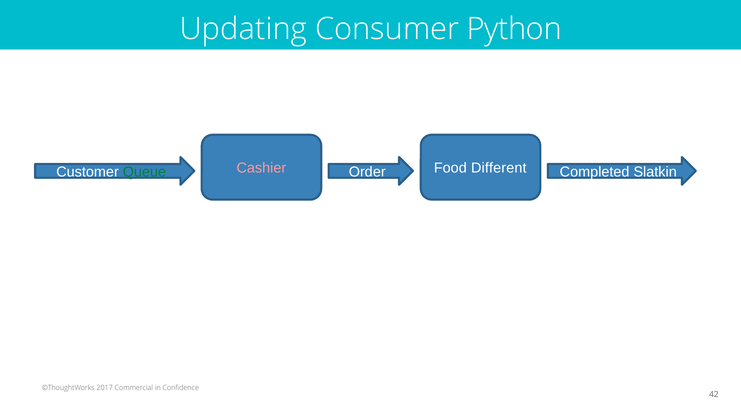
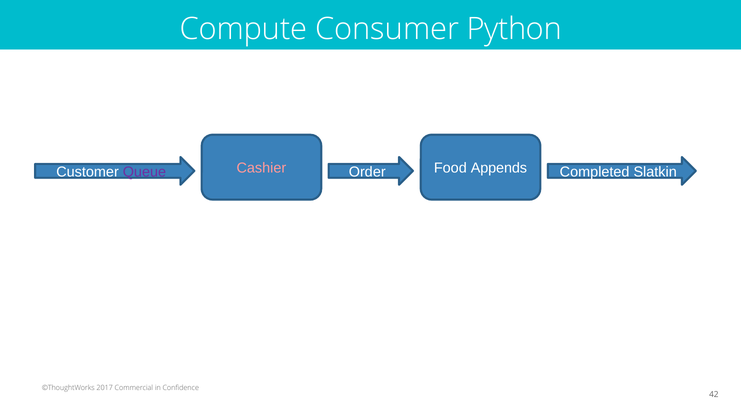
Updating: Updating -> Compute (243, 29)
Different: Different -> Appends (499, 168)
Queue colour: green -> purple (144, 172)
